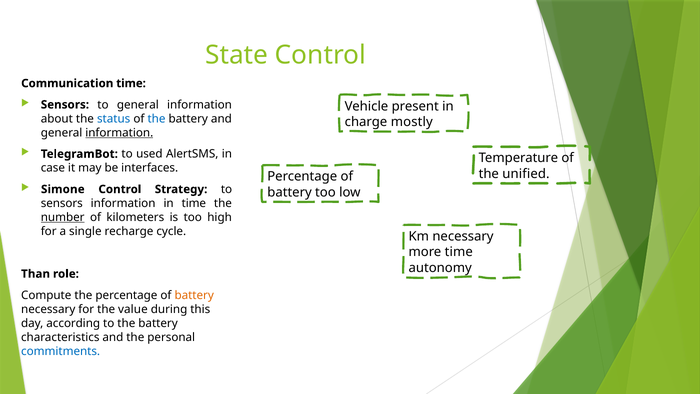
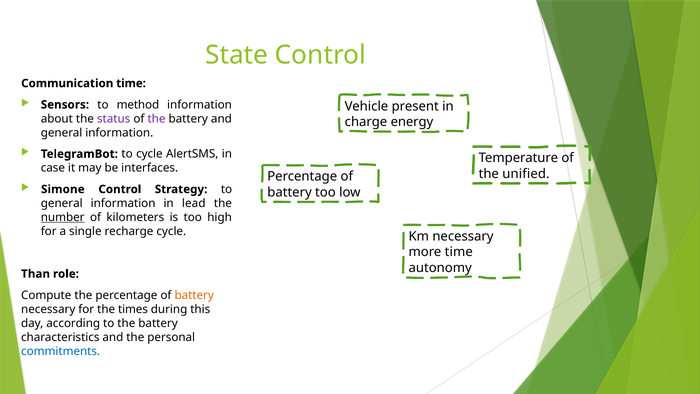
to general: general -> method (138, 105)
status colour: blue -> purple (114, 119)
the colour: blue -> purple (157, 119)
mostly: mostly -> energy (412, 122)
information underline: present -> none (119, 133)
to used: used -> cycle (149, 154)
sensors: sensors -> general (62, 203)
in time: time -> lead (194, 203)
value: value -> times (133, 309)
